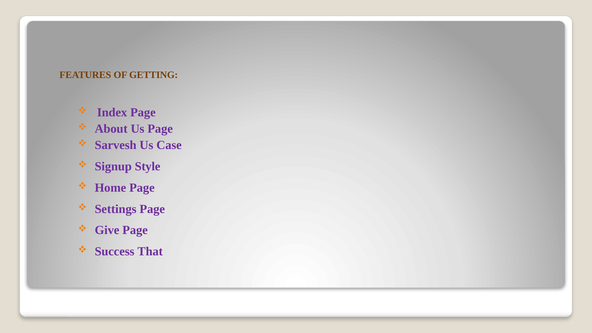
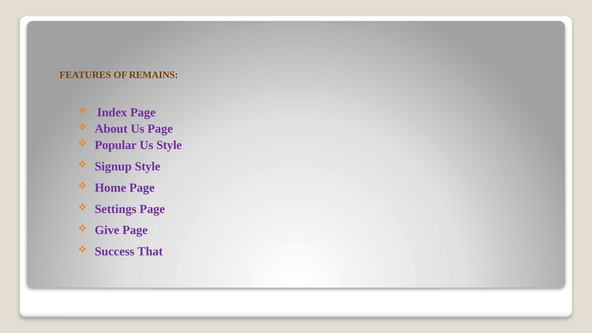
GETTING: GETTING -> REMAINS (154, 75)
Sarvesh: Sarvesh -> Popular (116, 145)
Us Case: Case -> Style (169, 145)
